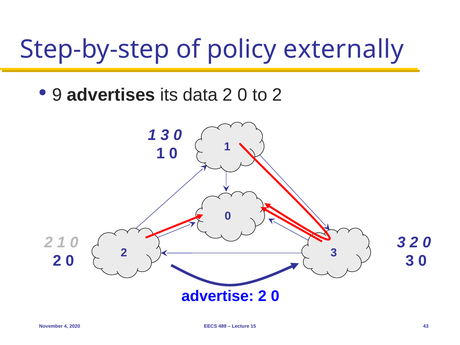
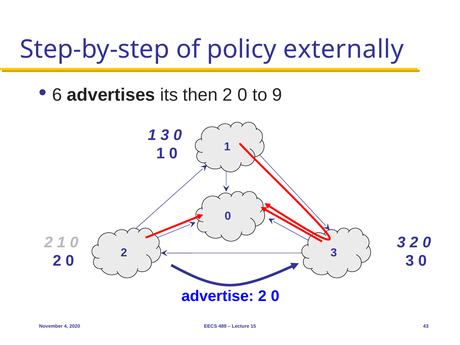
9: 9 -> 6 (57, 95)
data: data -> then (200, 95)
to 2: 2 -> 9 (277, 95)
